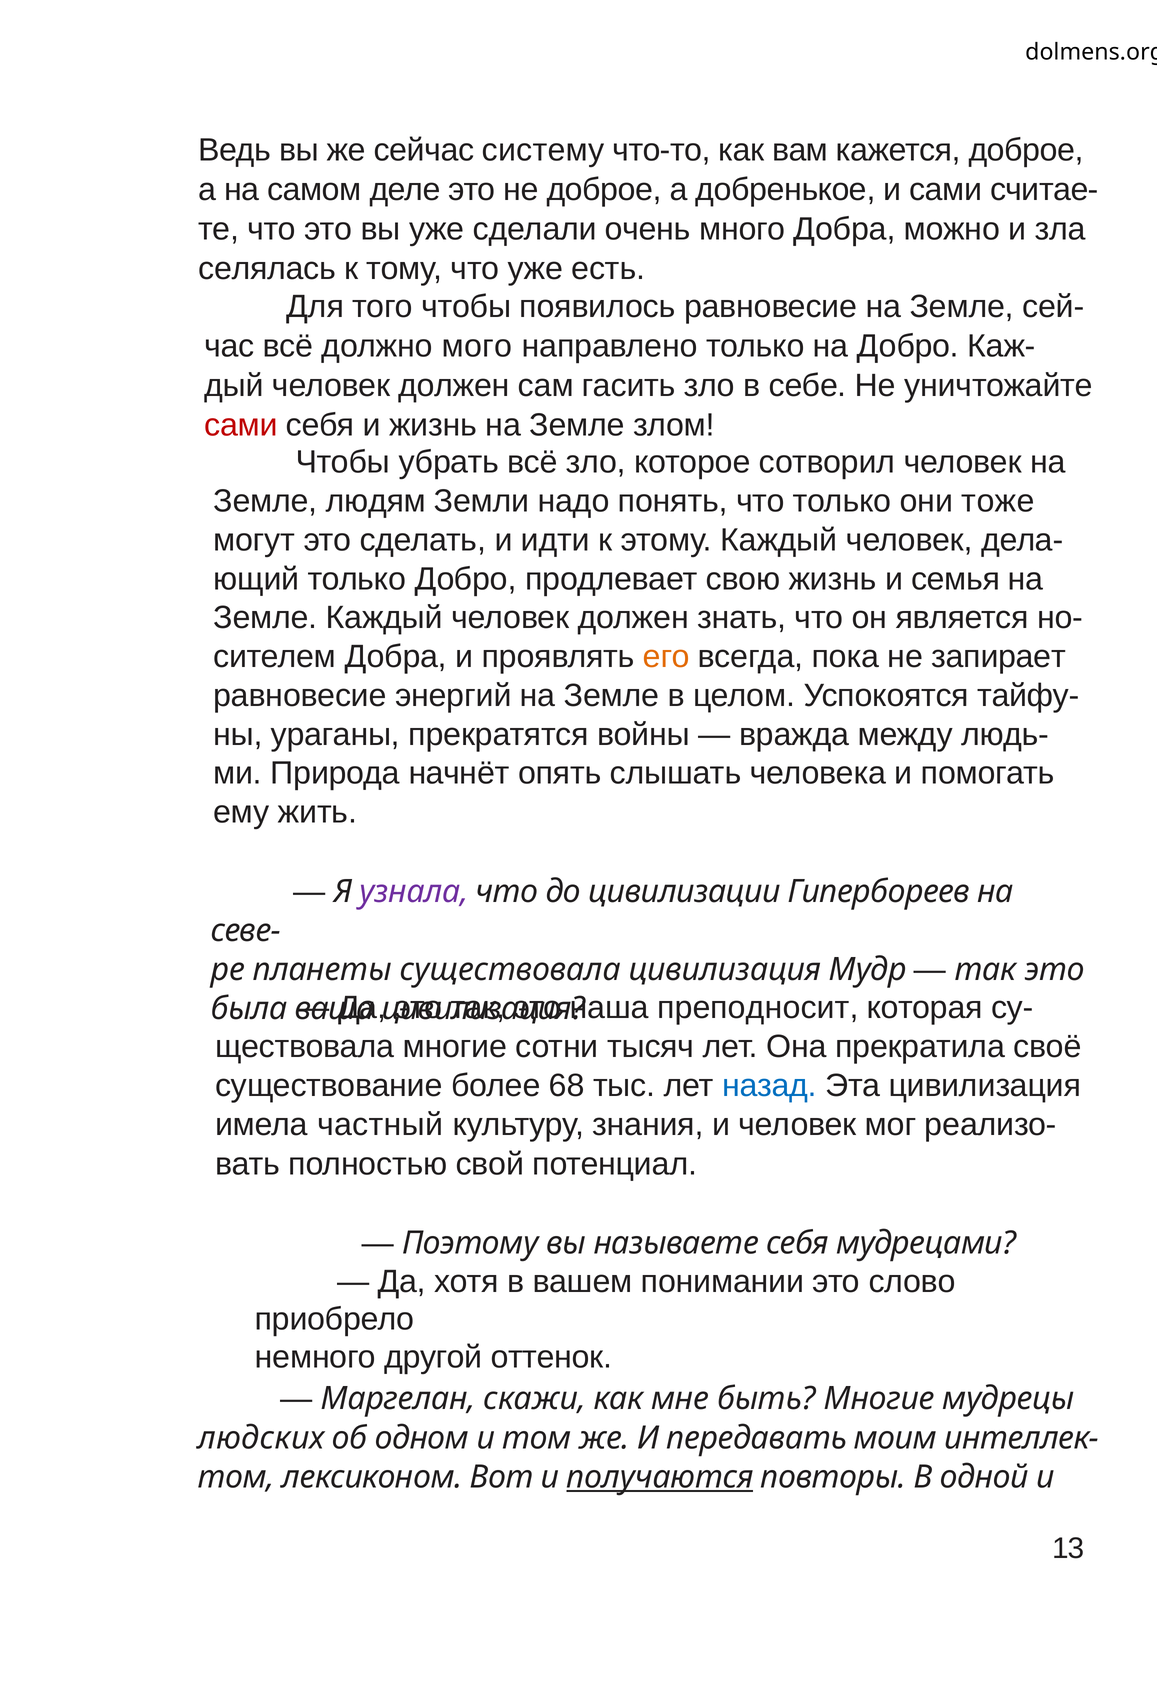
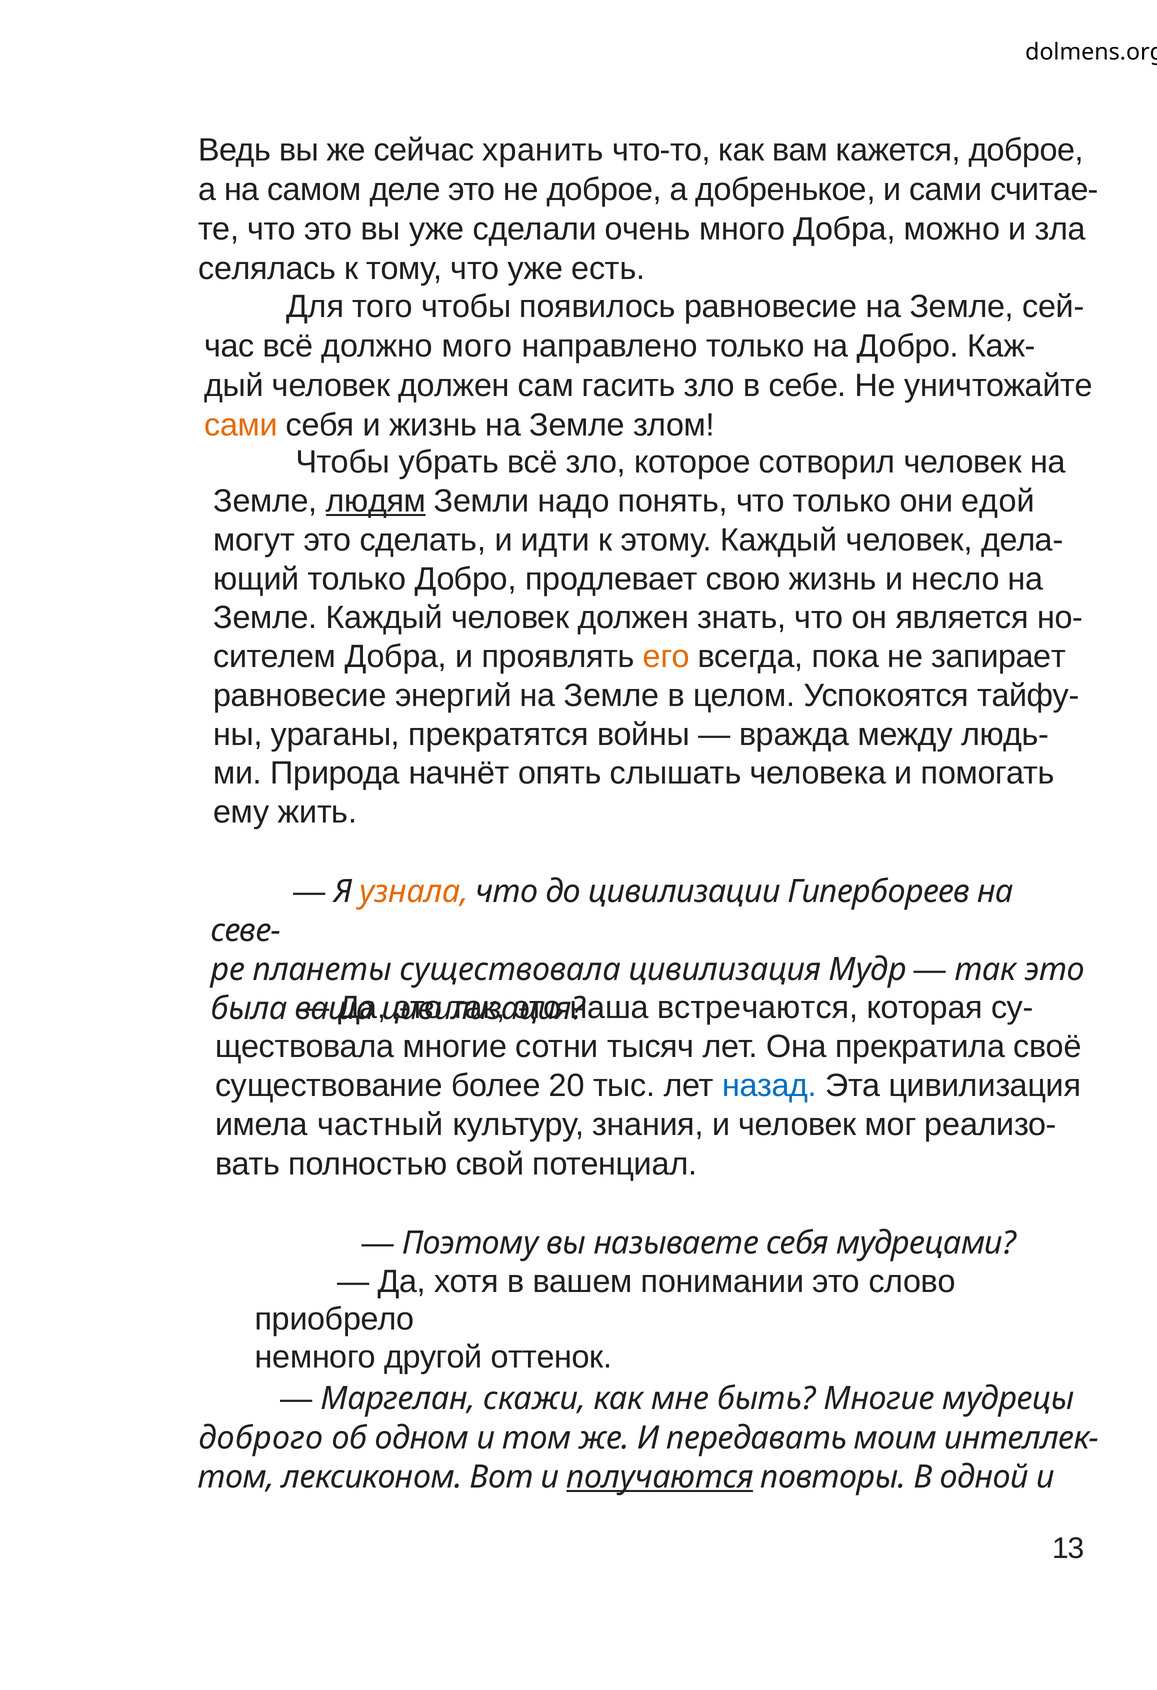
систему: систему -> хранить (543, 150)
сами colour: red -> orange (241, 425)
людям underline: none -> present (376, 501)
тоже: тоже -> едой (998, 501)
семья: семья -> несло (955, 579)
узнала colour: purple -> orange (414, 892)
преподносит: преподносит -> встречаются (758, 1008)
68: 68 -> 20 (567, 1086)
людских: людских -> доброго (261, 1438)
